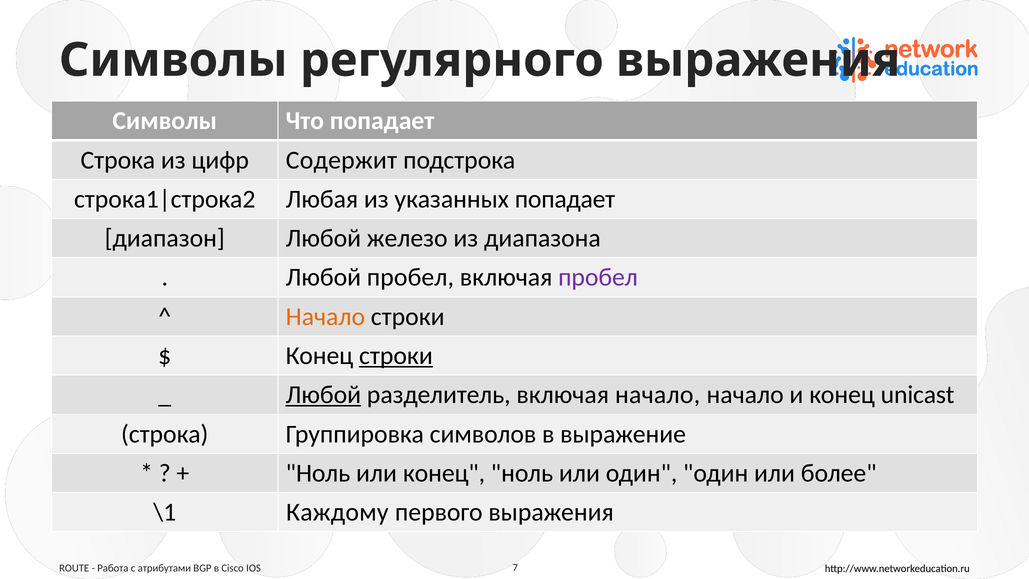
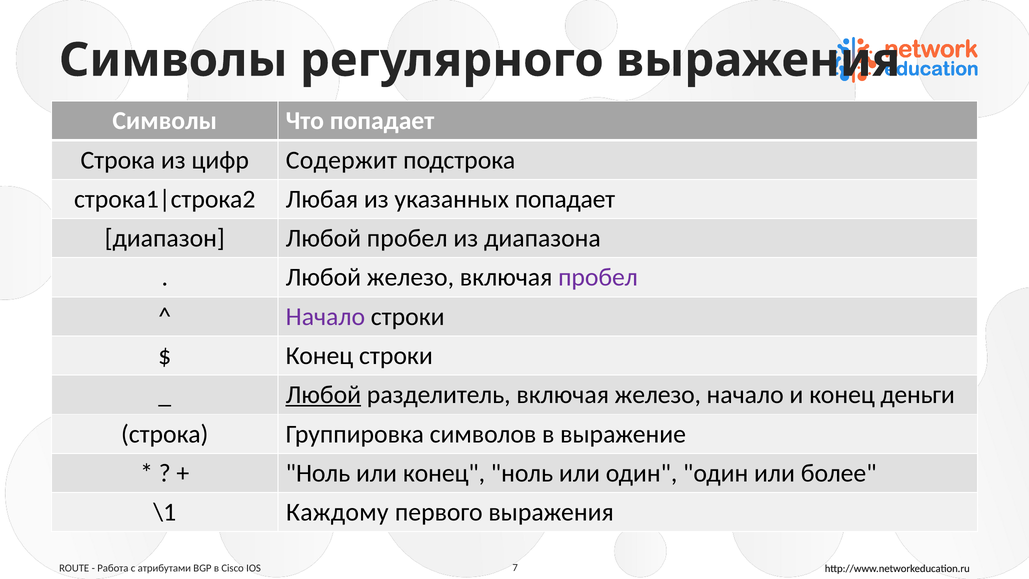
Любой железо: железо -> пробел (407, 238)
Любой пробел: пробел -> железо (410, 277)
Начало colour: orange -> purple (325, 316)
строки underline: present -> none (396, 356)
включая начало: начало -> железо (658, 395)
unicast: unicast -> деньги (918, 395)
